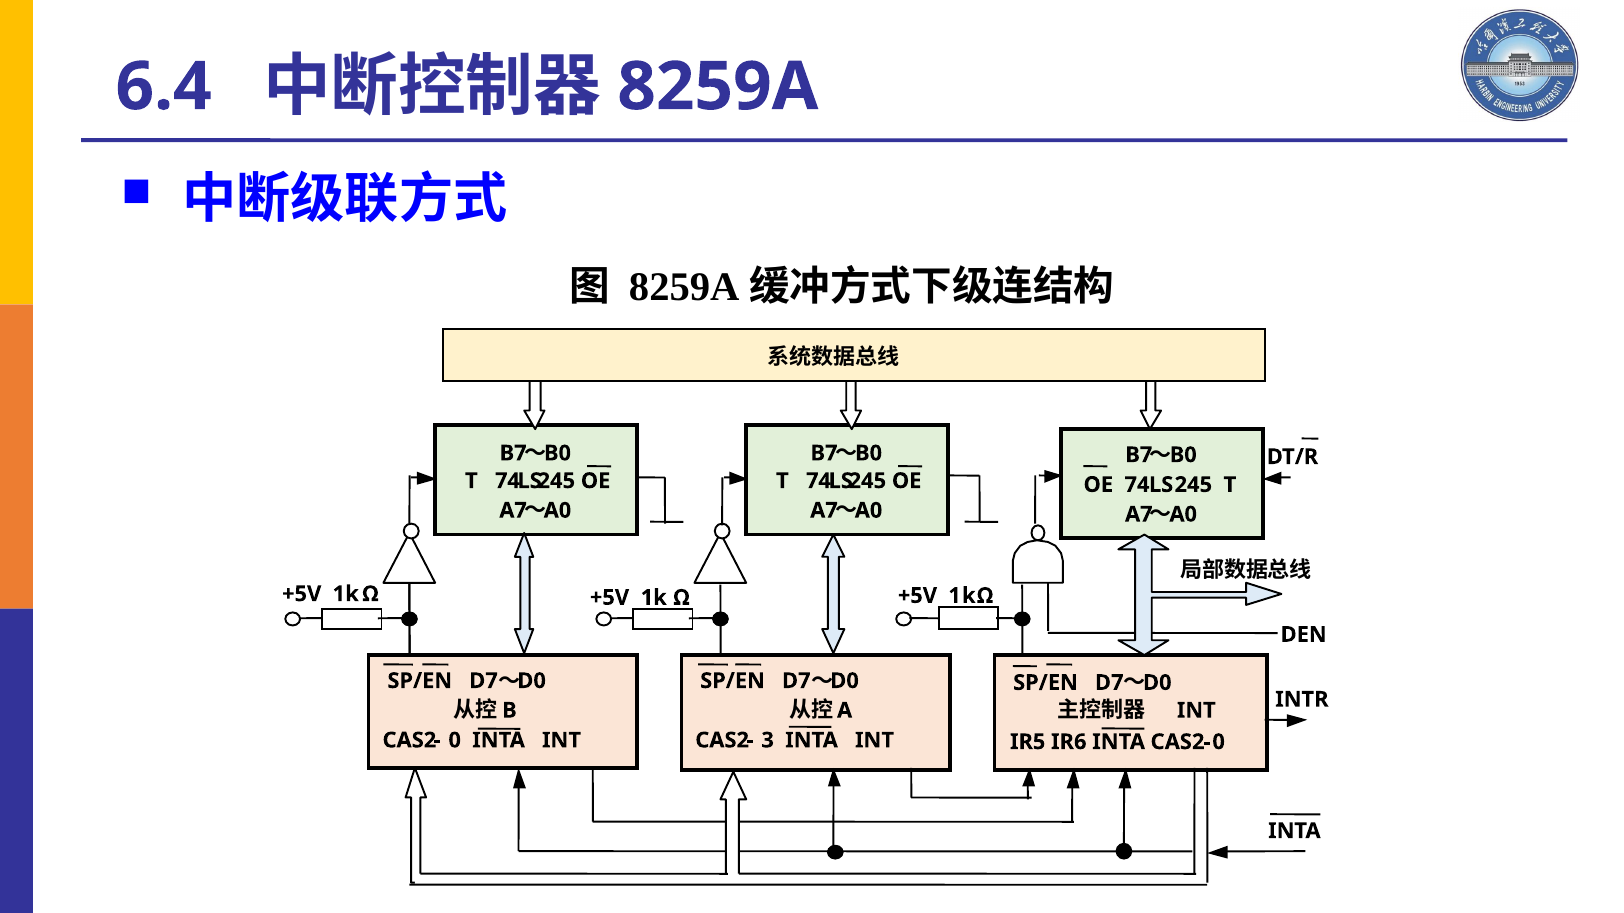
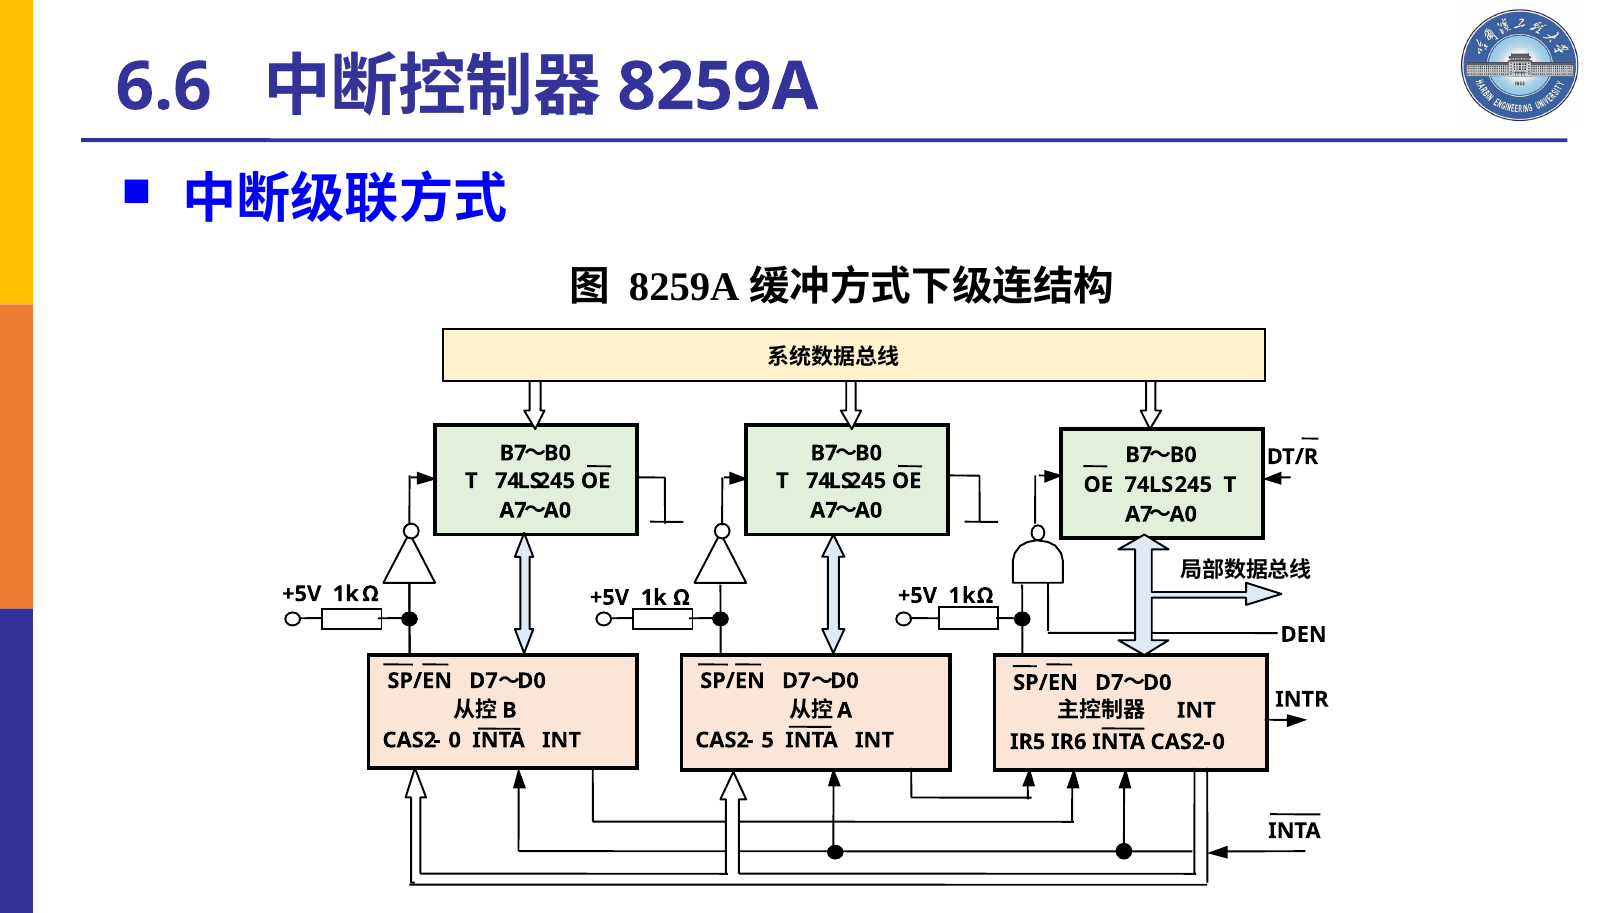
6.4: 6.4 -> 6.6 (164, 87)
3: 3 -> 5 (768, 741)
